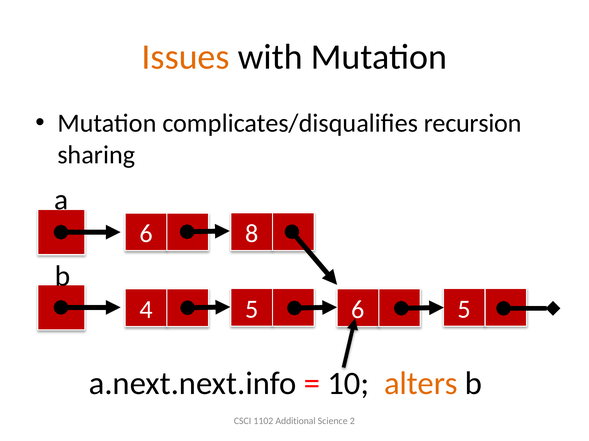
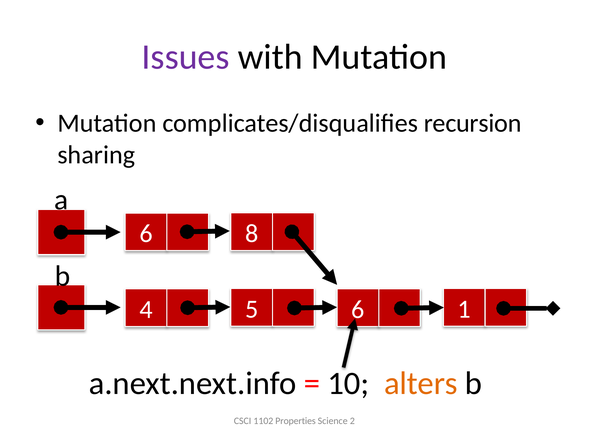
Issues colour: orange -> purple (186, 57)
5: 5 -> 1 (464, 310)
Additional: Additional -> Properties (296, 422)
